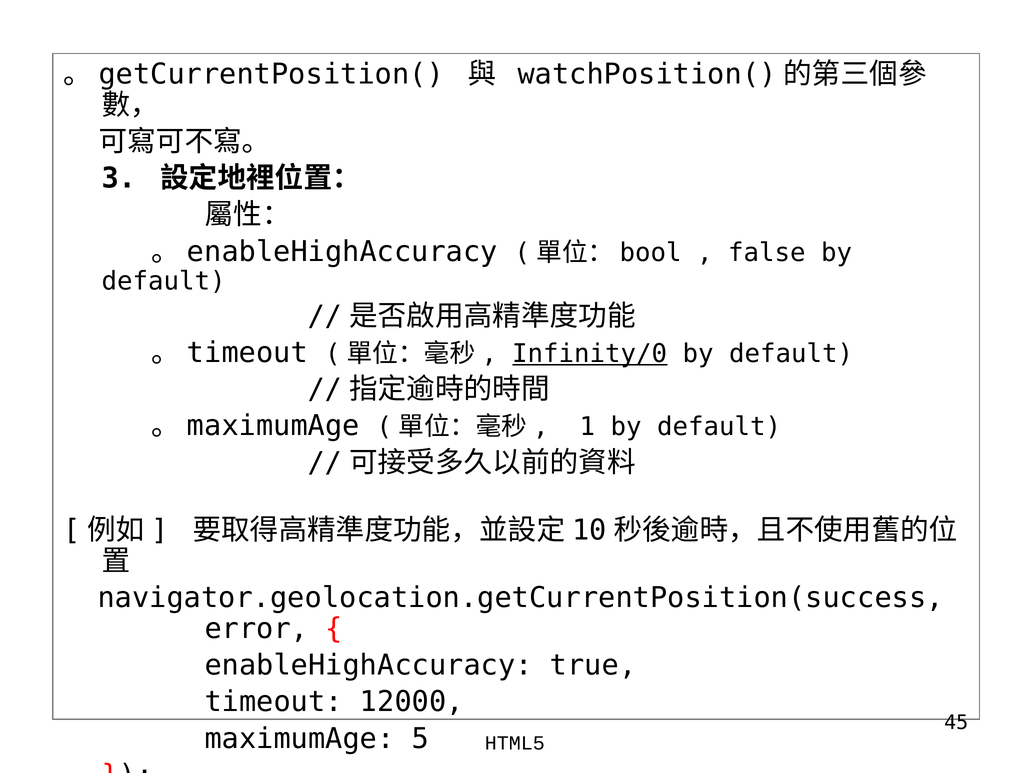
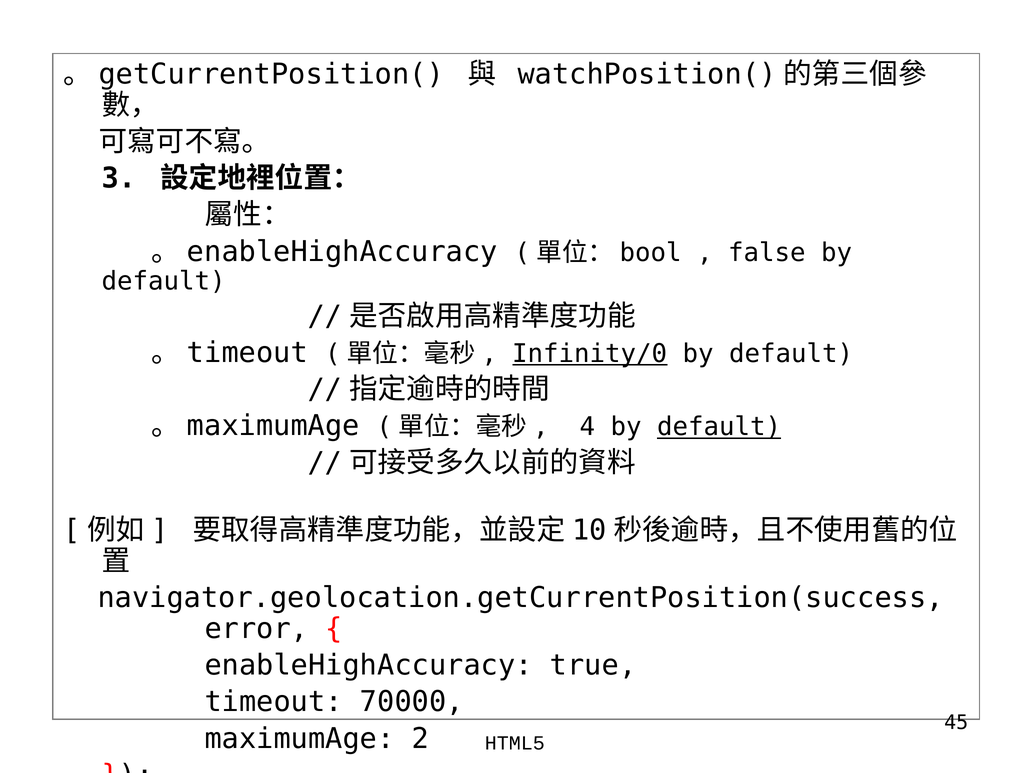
1: 1 -> 4 (587, 427)
default underline: none -> present (719, 427)
12000: 12000 -> 70000 (412, 702)
5: 5 -> 2 (420, 738)
